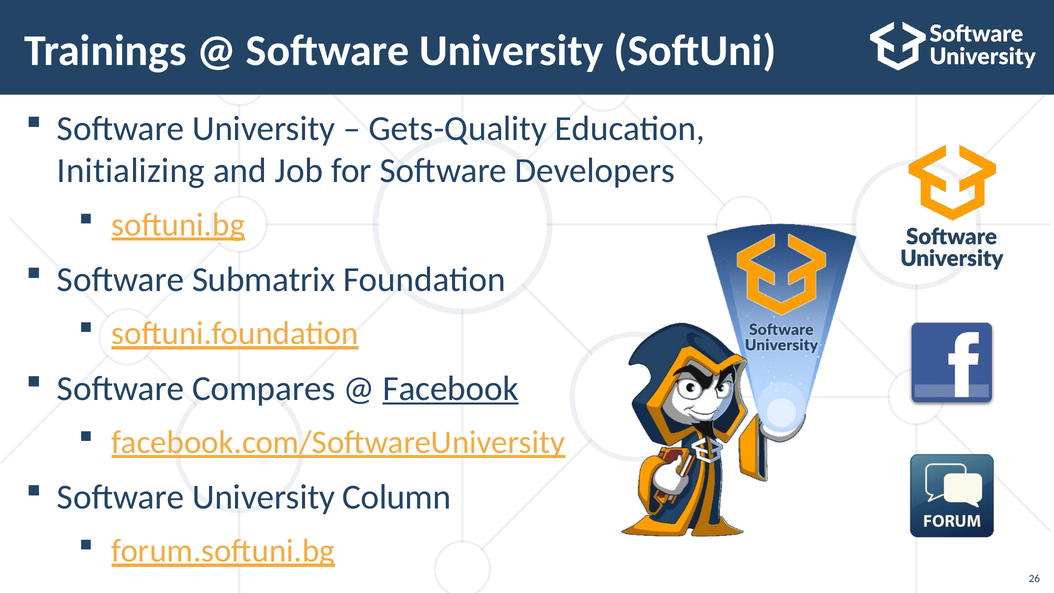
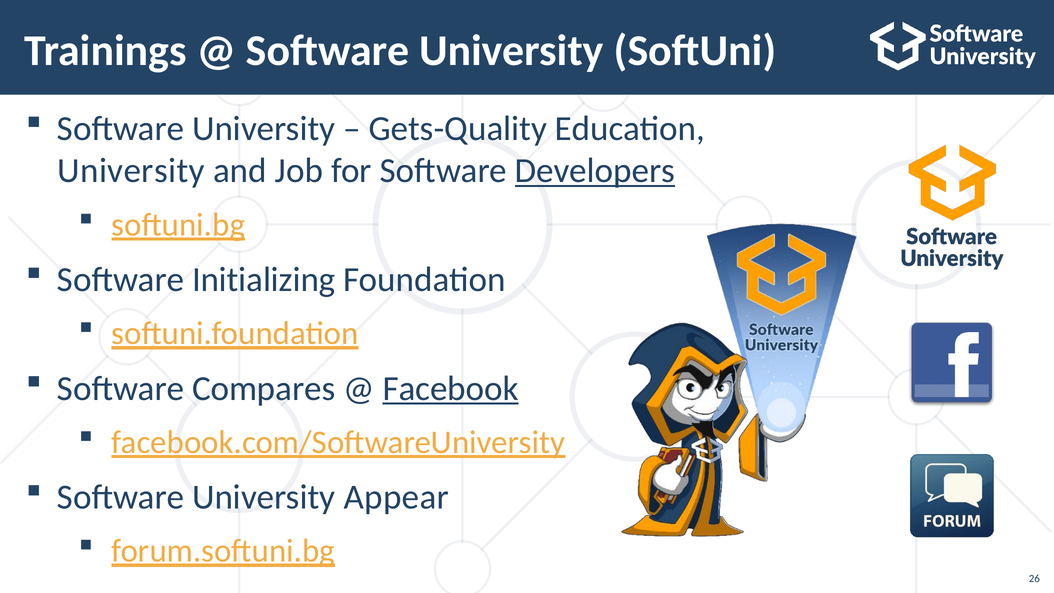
Initializing: Initializing -> University (131, 171)
Developers underline: none -> present (595, 171)
Submatrix: Submatrix -> Initializing (264, 280)
Column: Column -> Appear (396, 497)
